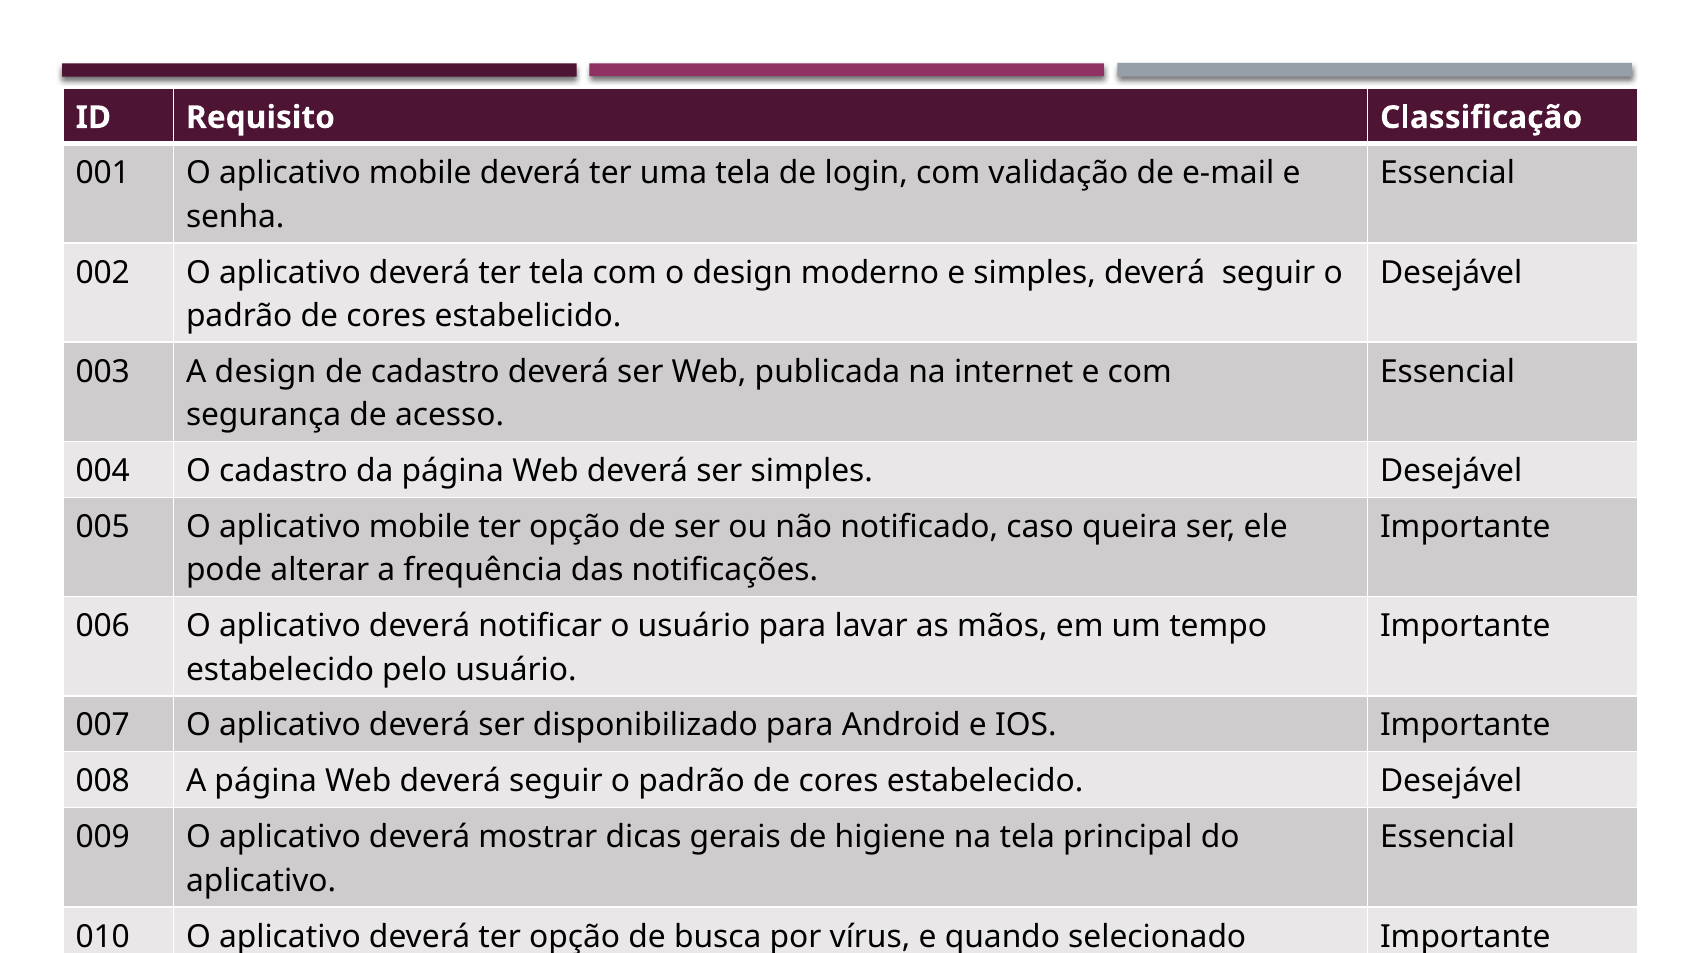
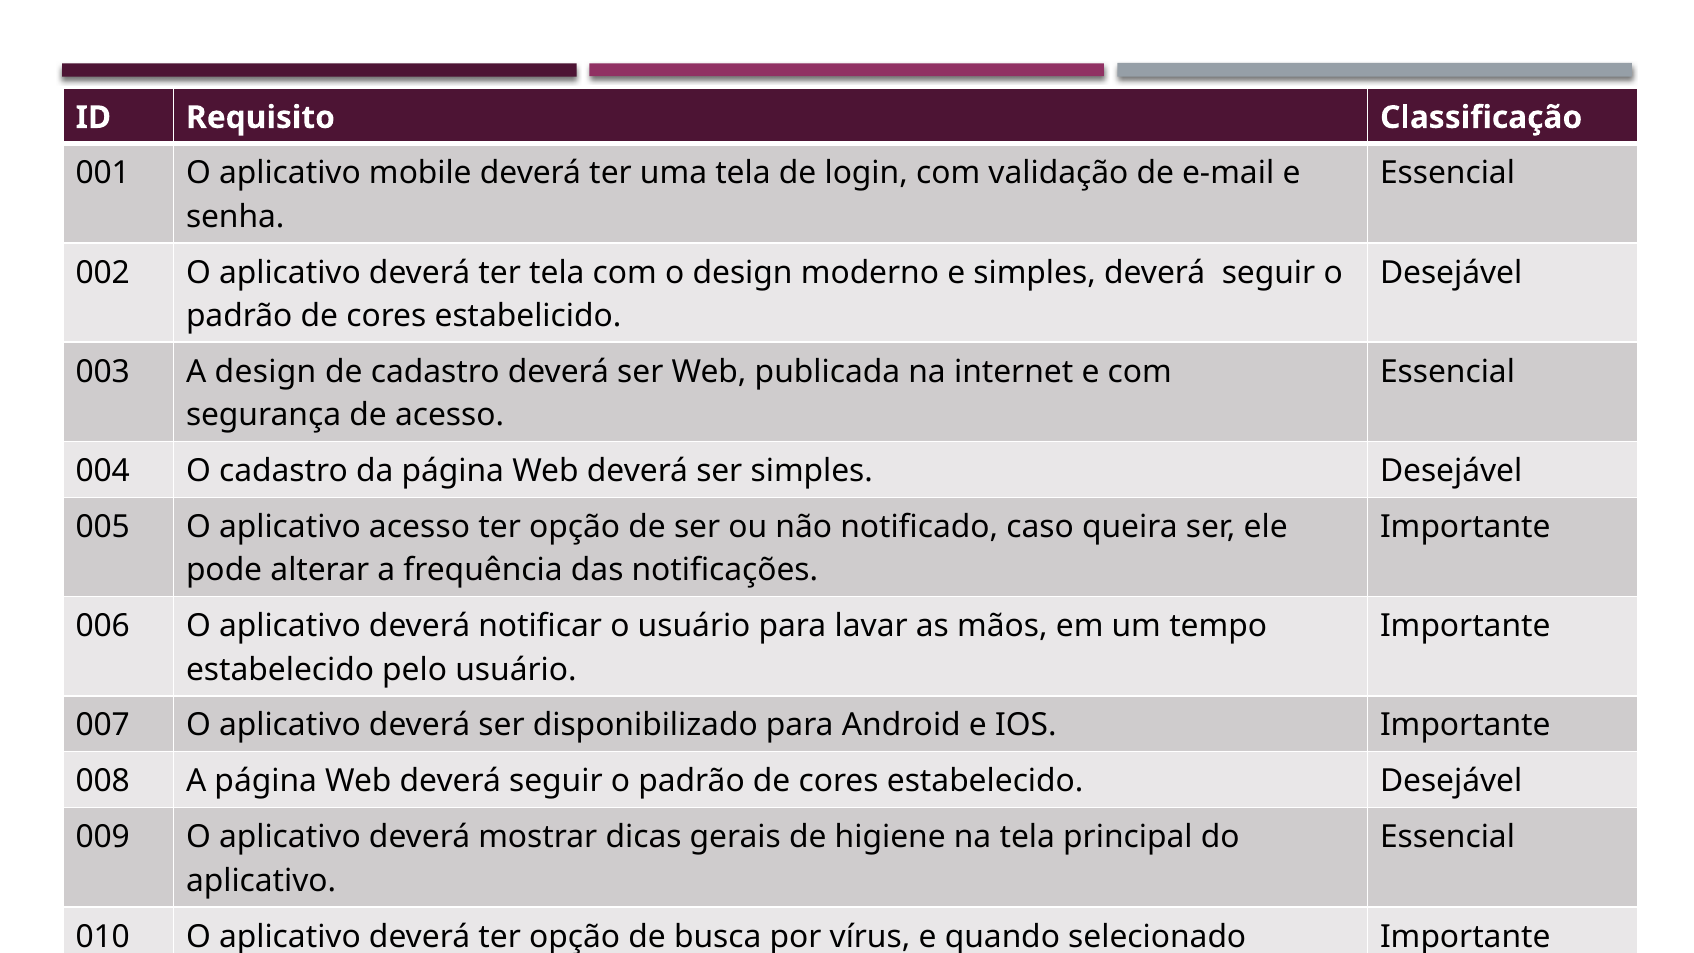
005 O aplicativo mobile: mobile -> acesso (419, 527)
